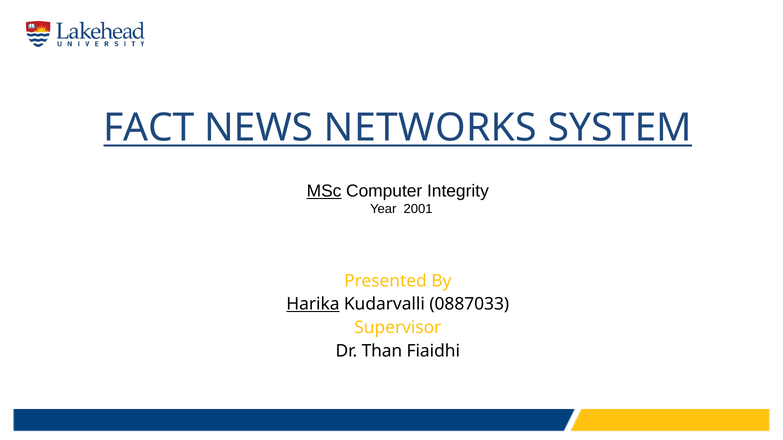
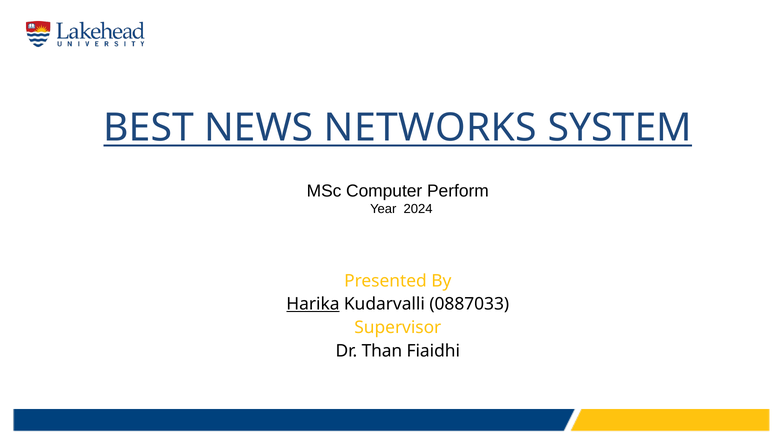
FACT: FACT -> BEST (149, 128)
MSc underline: present -> none (324, 191)
Integrity: Integrity -> Perform (458, 191)
2001: 2001 -> 2024 (418, 209)
